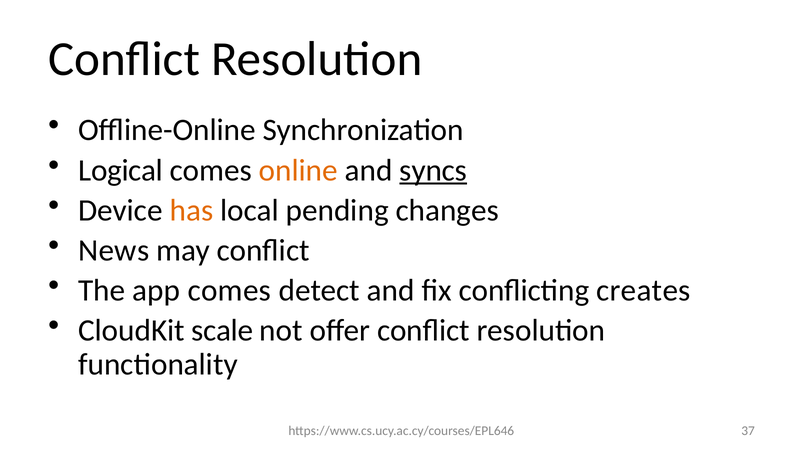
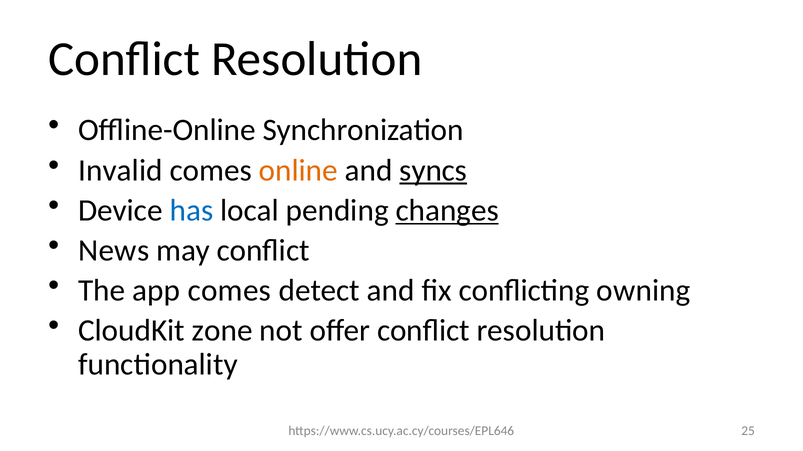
Logical: Logical -> Invalid (120, 170)
has colour: orange -> blue (191, 211)
changes underline: none -> present (447, 211)
creates: creates -> owning (644, 291)
scale: scale -> zone (222, 331)
37: 37 -> 25 (748, 431)
